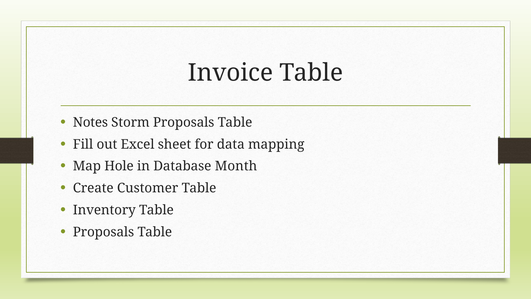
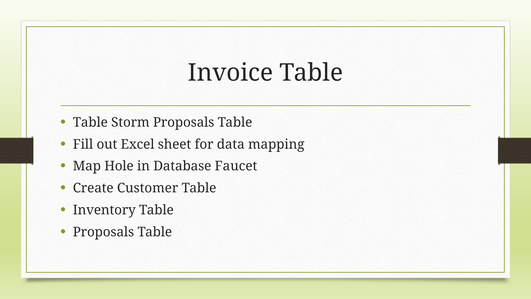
Notes: Notes -> Table (90, 122)
Month: Month -> Faucet (236, 166)
